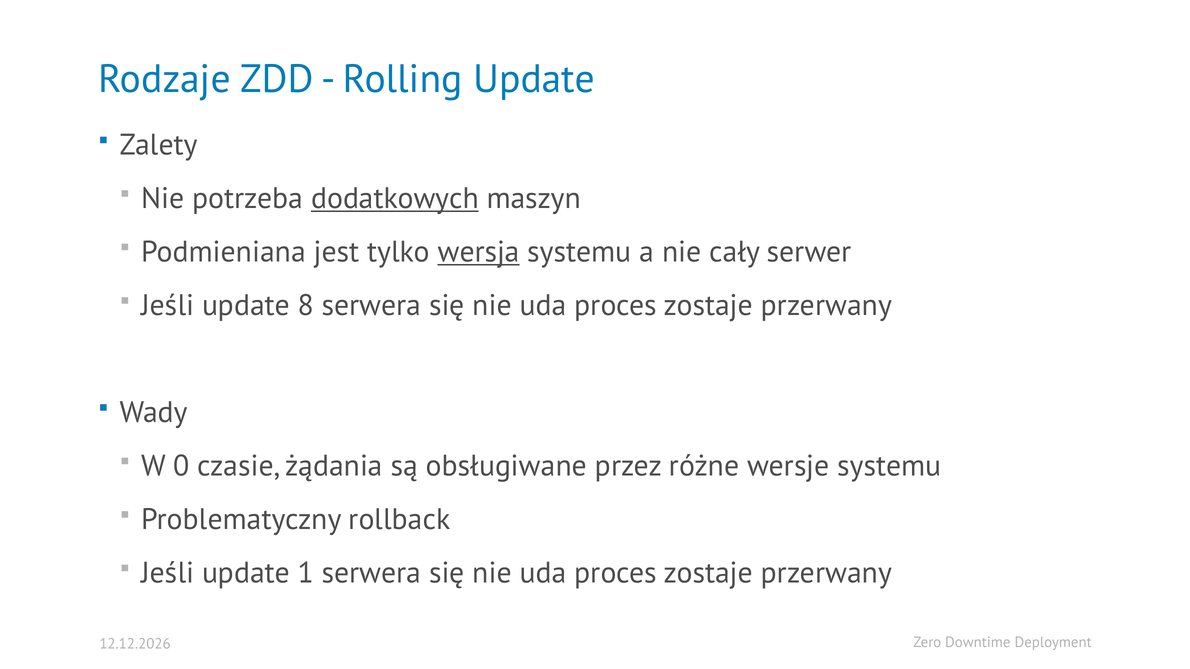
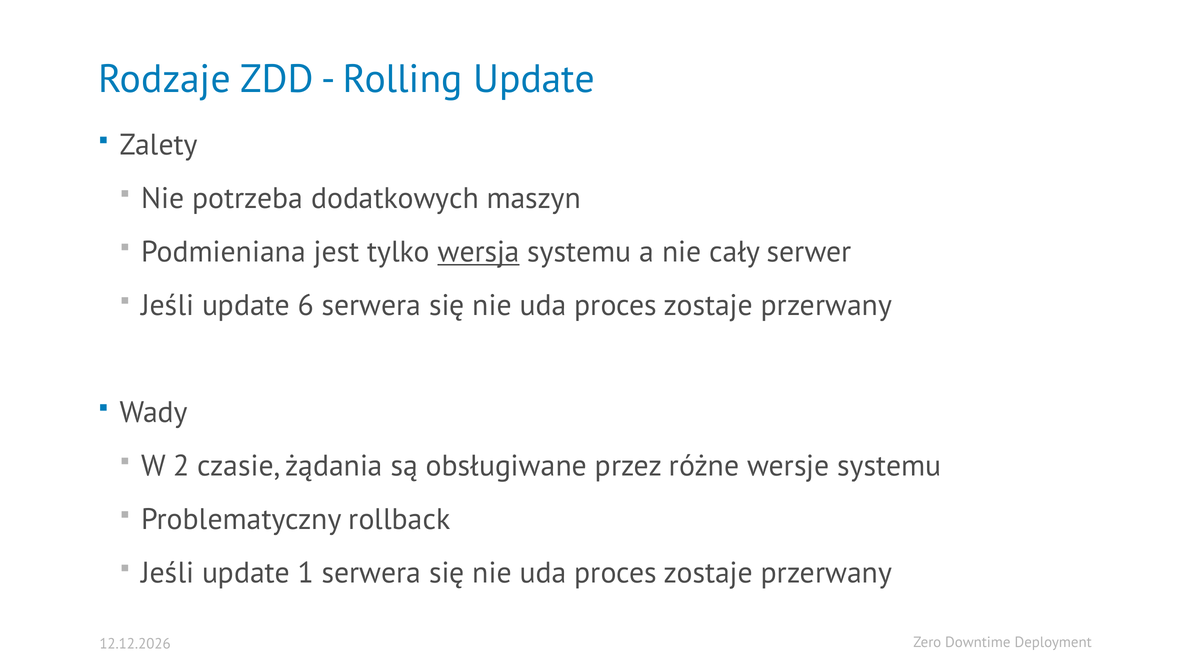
dodatkowych underline: present -> none (395, 199)
8: 8 -> 6 (306, 306)
0: 0 -> 2 (181, 466)
